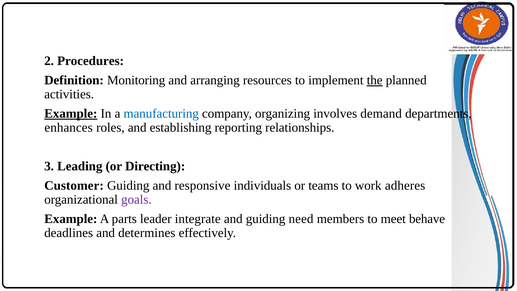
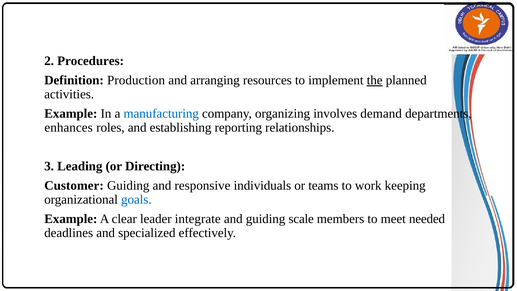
Monitoring: Monitoring -> Production (136, 80)
Example underline: present -> none (71, 114)
adheres: adheres -> keeping (405, 186)
goals colour: purple -> blue (136, 199)
parts: parts -> clear (124, 219)
need: need -> scale (301, 219)
behave: behave -> needed (427, 219)
determines: determines -> specialized (147, 233)
